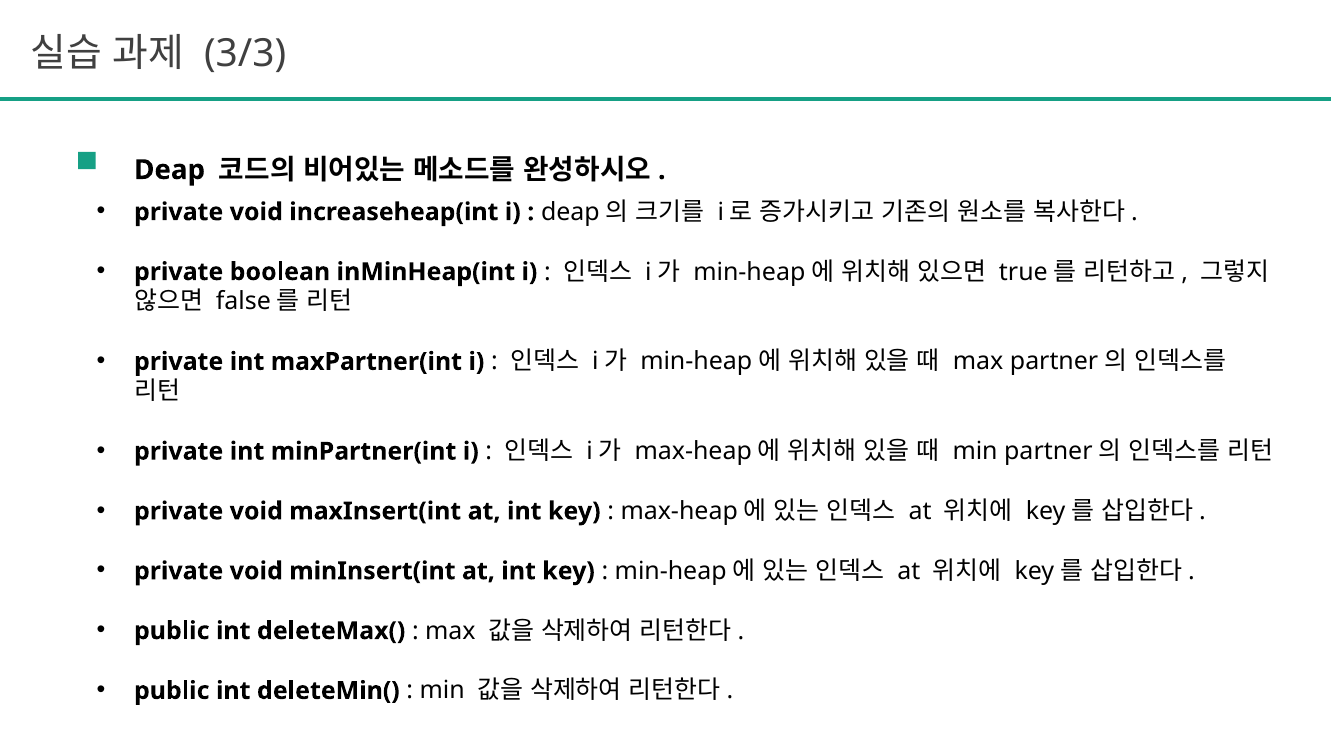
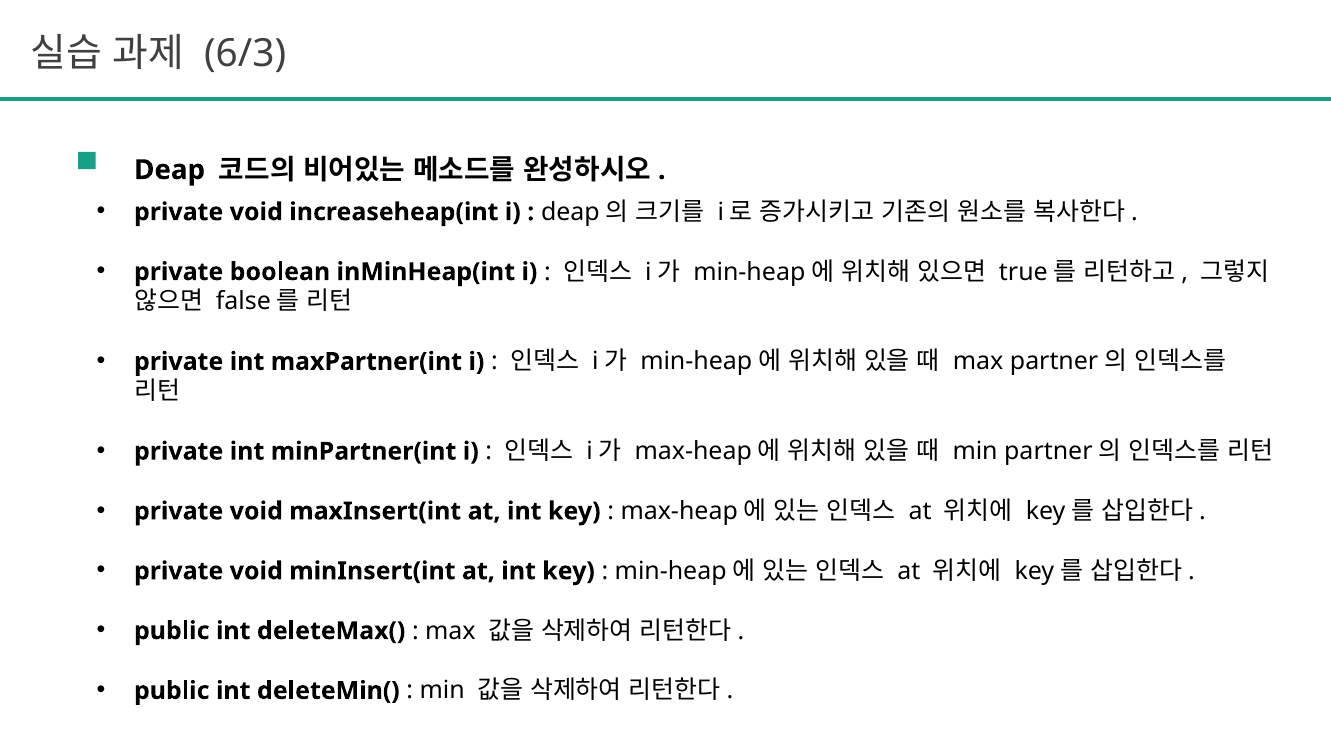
3/3: 3/3 -> 6/3 (245, 53)
